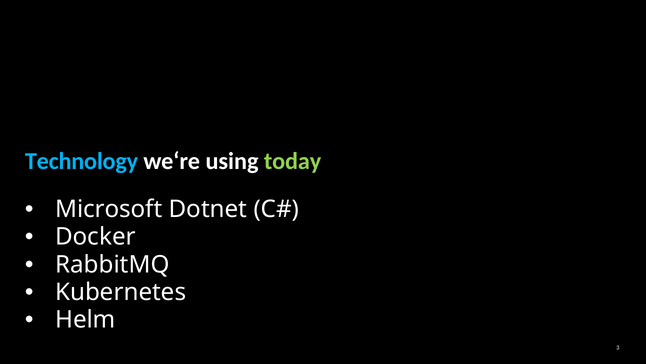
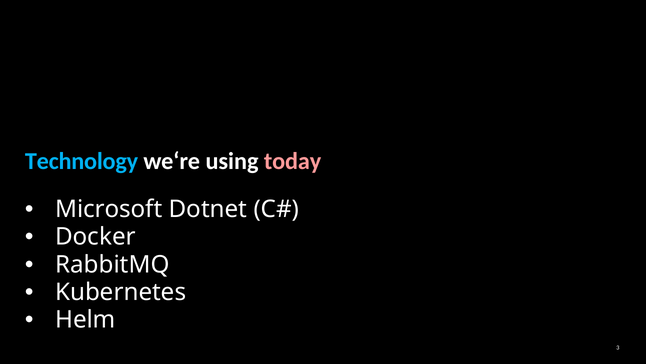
today colour: light green -> pink (293, 161)
